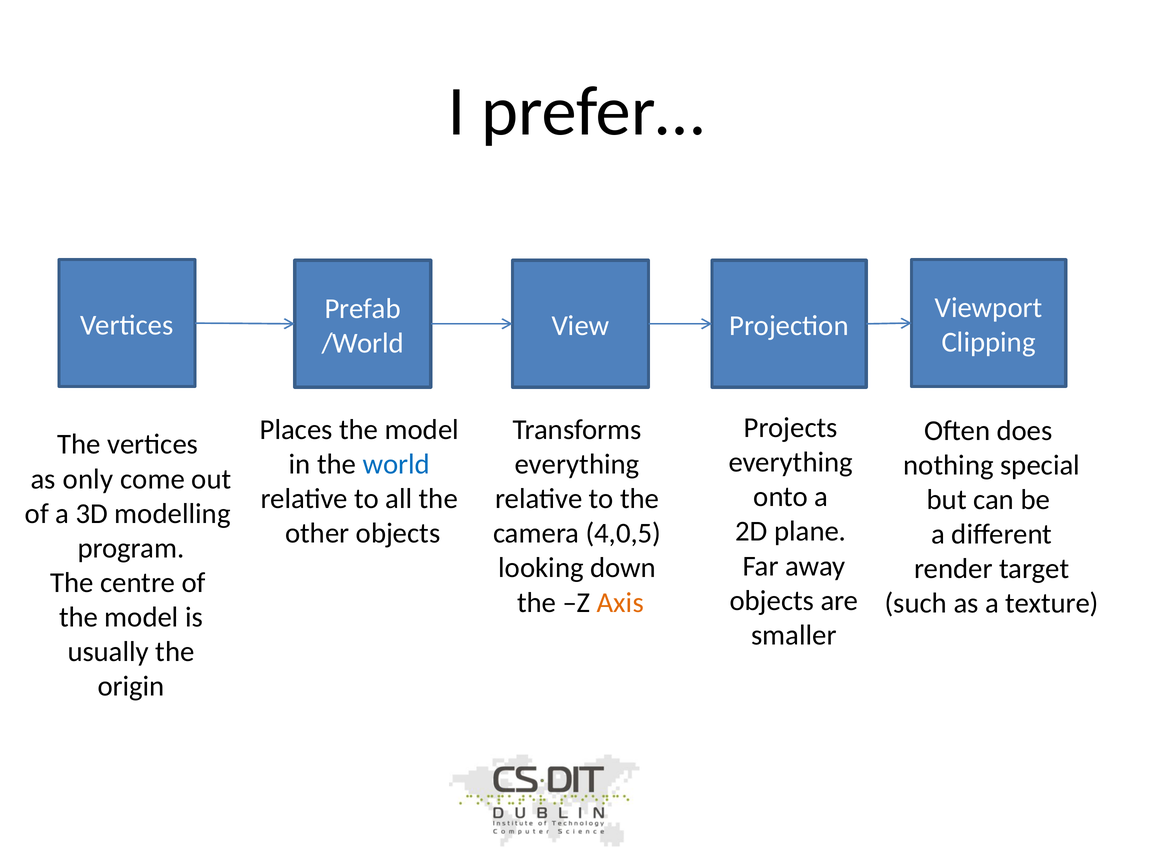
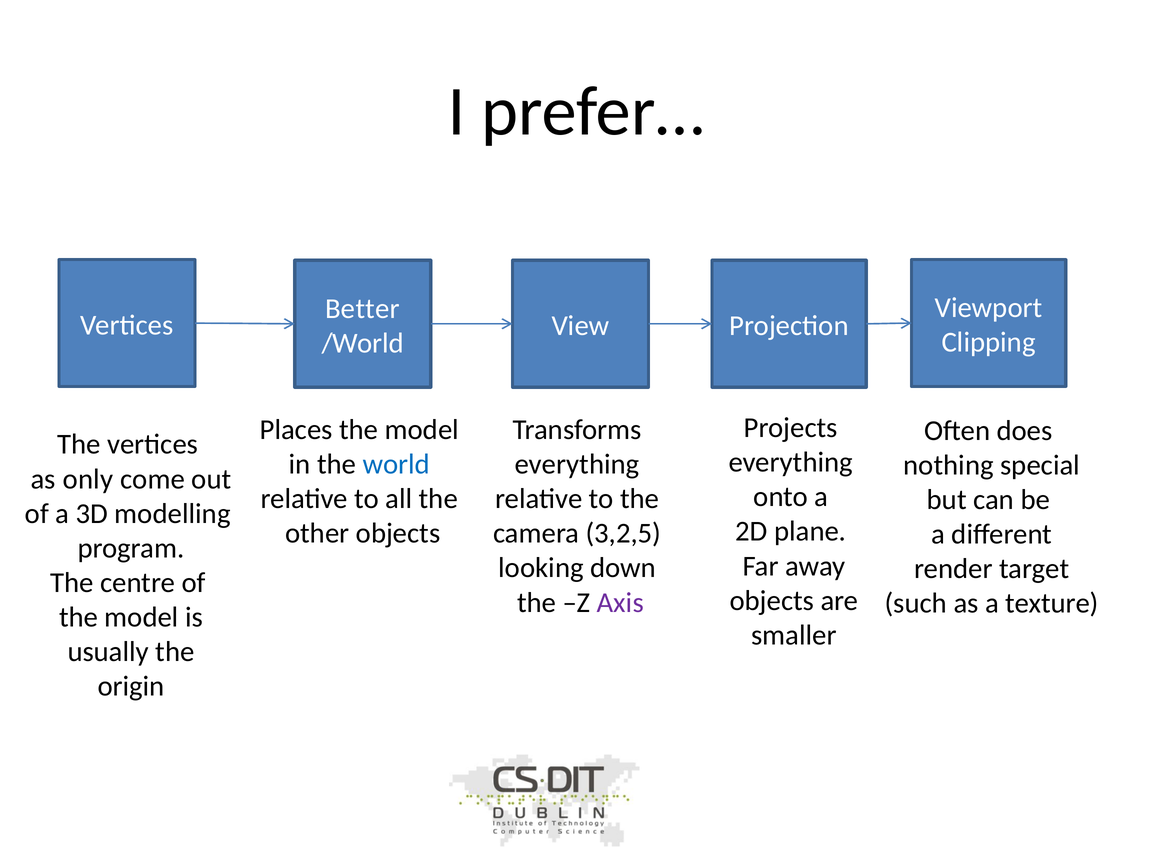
Prefab: Prefab -> Better (362, 309)
4,0,5: 4,0,5 -> 3,2,5 (623, 533)
Axis colour: orange -> purple (620, 603)
